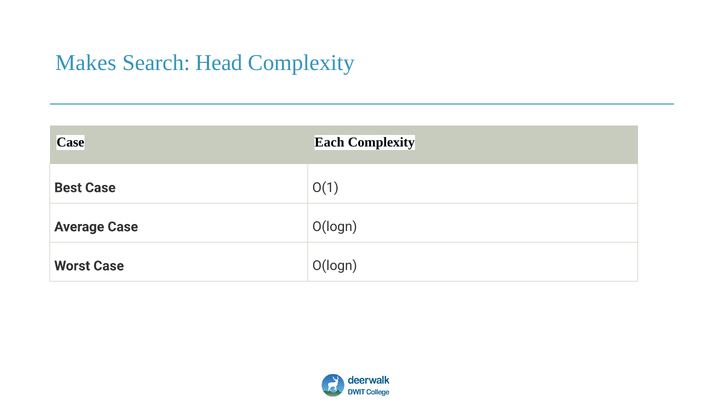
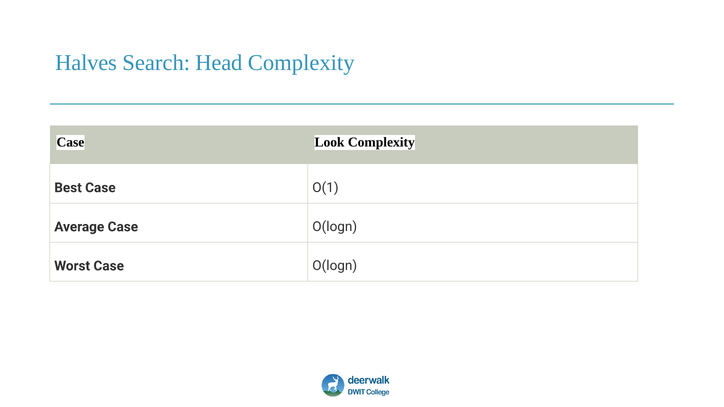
Makes: Makes -> Halves (86, 63)
Each: Each -> Look (330, 142)
